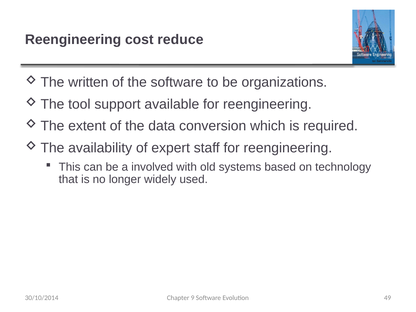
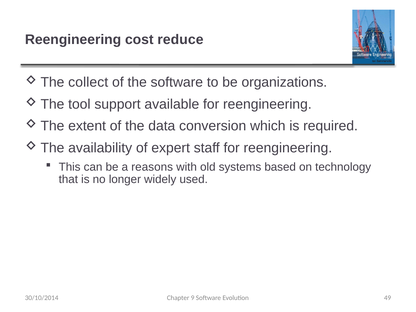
written: written -> collect (88, 82)
involved: involved -> reasons (152, 167)
